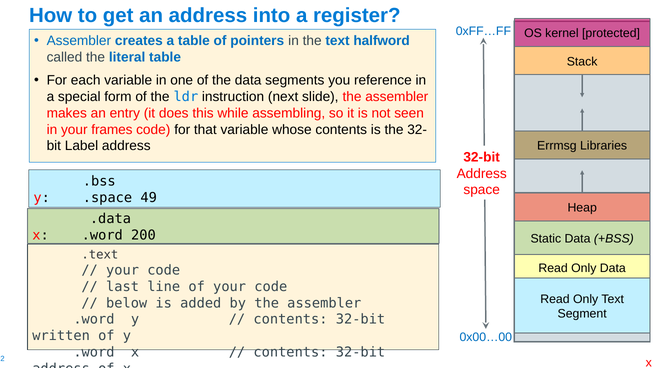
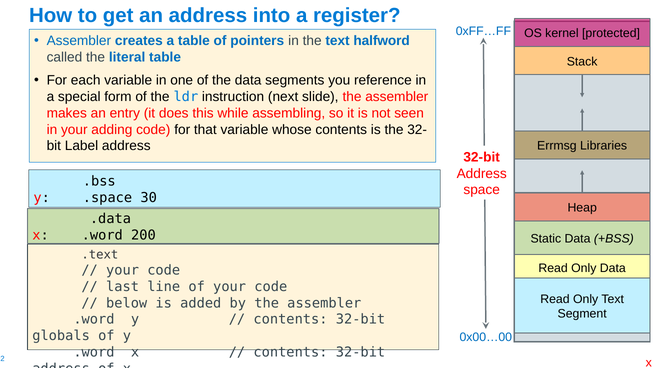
frames: frames -> adding (112, 130)
49: 49 -> 30 (149, 198)
written: written -> globals (61, 336)
